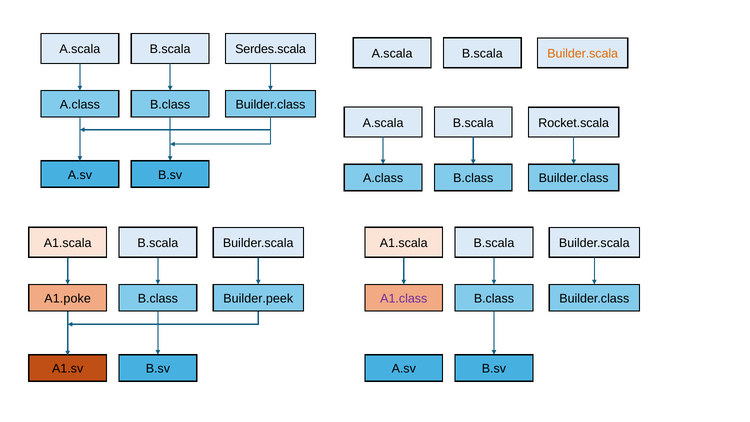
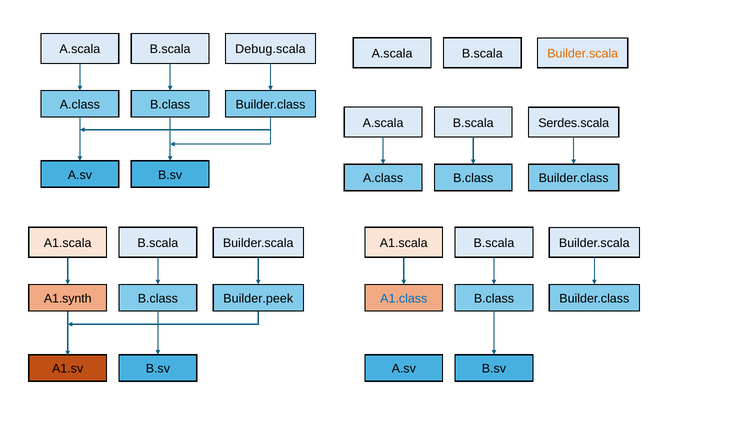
Serdes.scala: Serdes.scala -> Debug.scala (270, 49)
Rocket.scala: Rocket.scala -> Serdes.scala (574, 123)
A1.poke: A1.poke -> A1.synth (68, 298)
A1.class colour: purple -> blue (404, 298)
